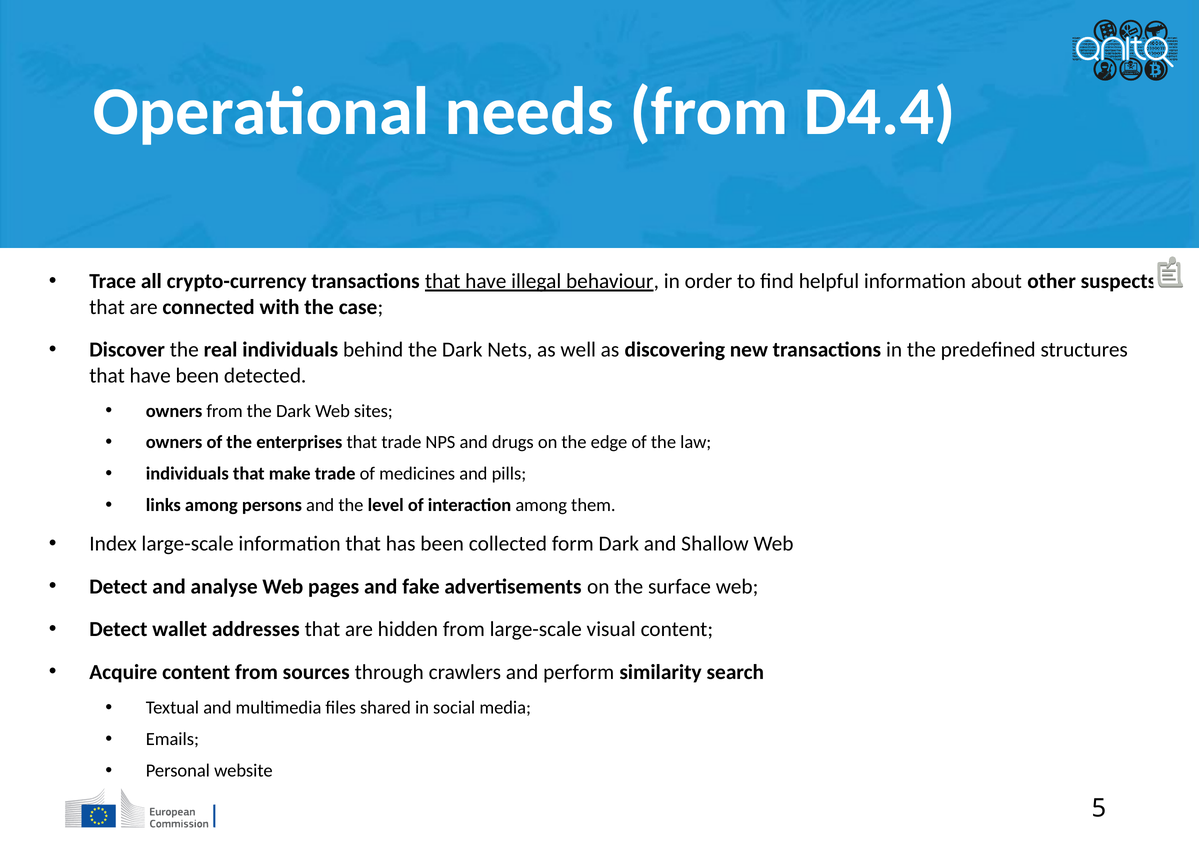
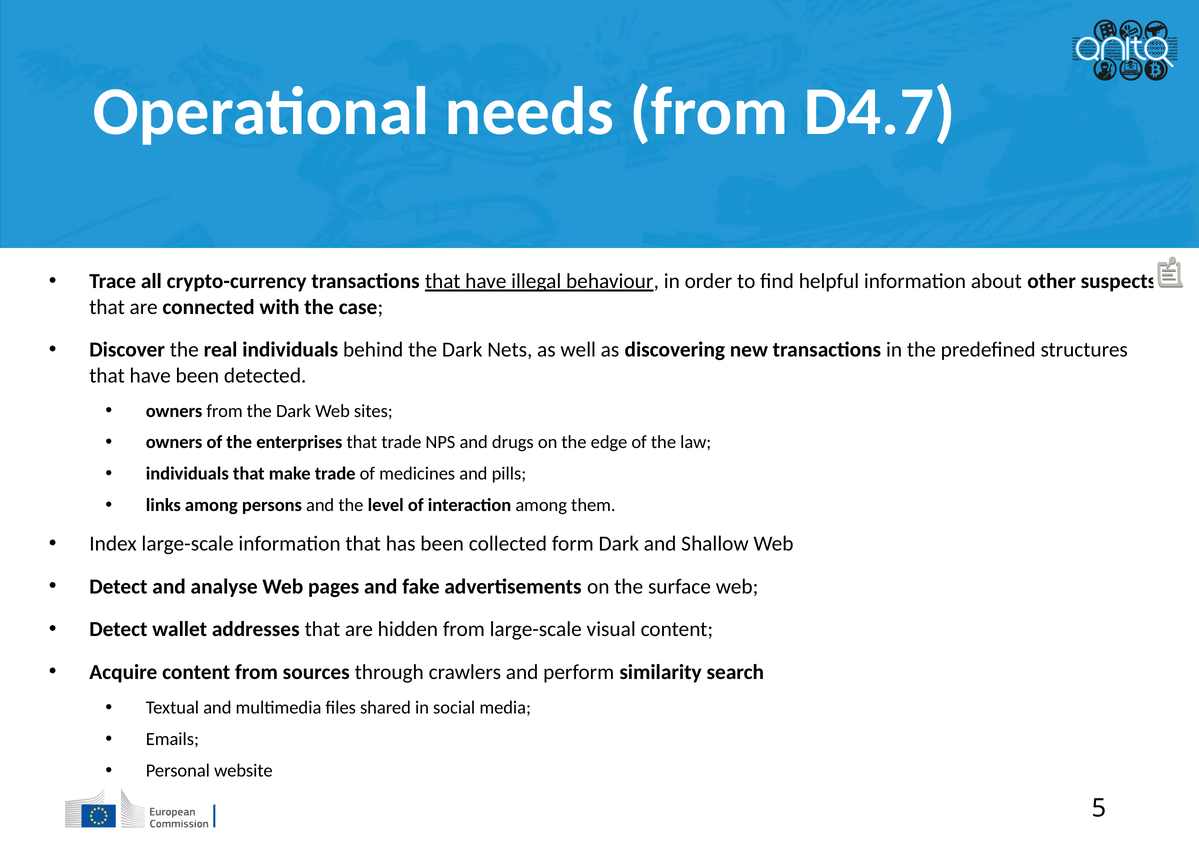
D4.4: D4.4 -> D4.7 (880, 111)
